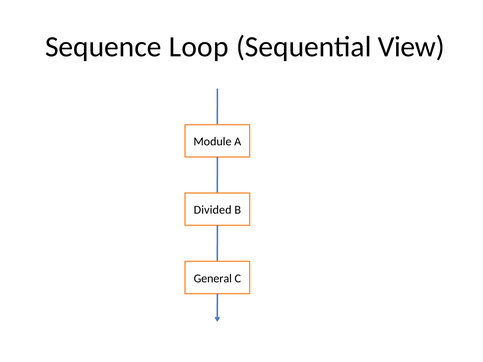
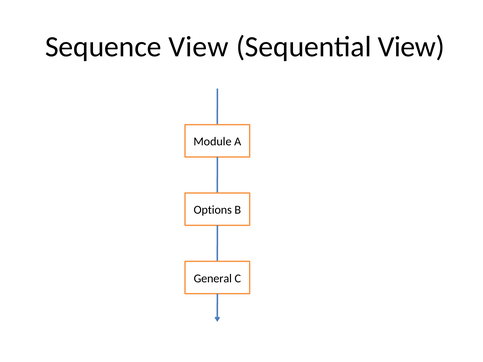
Sequence Loop: Loop -> View (199, 47)
Divided: Divided -> Options (213, 210)
